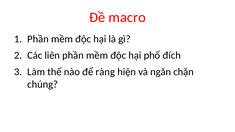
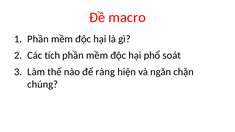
liên: liên -> tích (52, 55)
đích: đích -> soát (172, 55)
